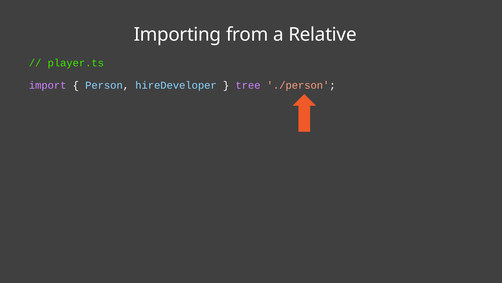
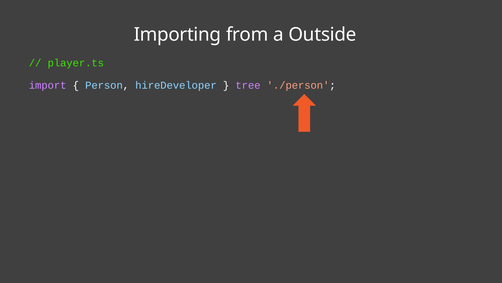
Relative: Relative -> Outside (322, 34)
